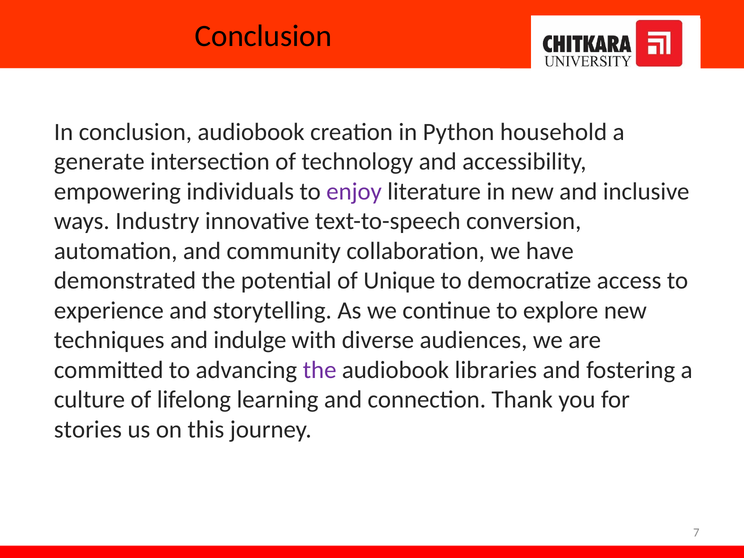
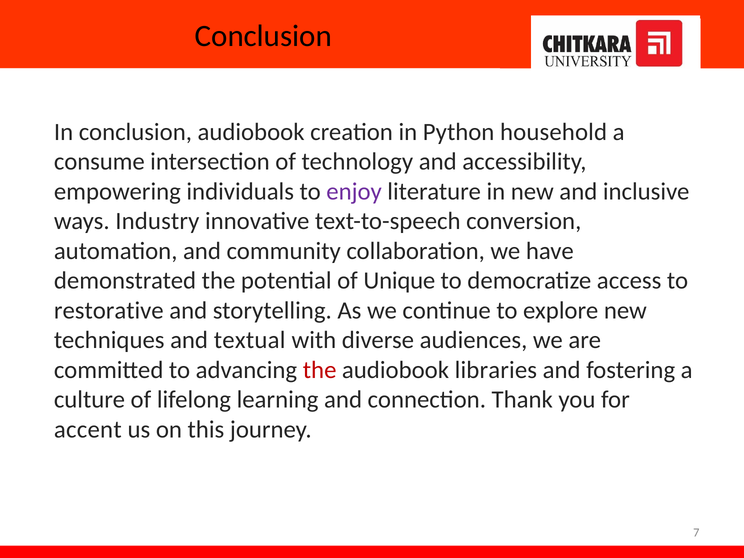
generate: generate -> consume (99, 162)
experience: experience -> restorative (109, 311)
indulge: indulge -> textual (250, 340)
the colour: purple -> red (320, 370)
stories: stories -> accent (88, 430)
